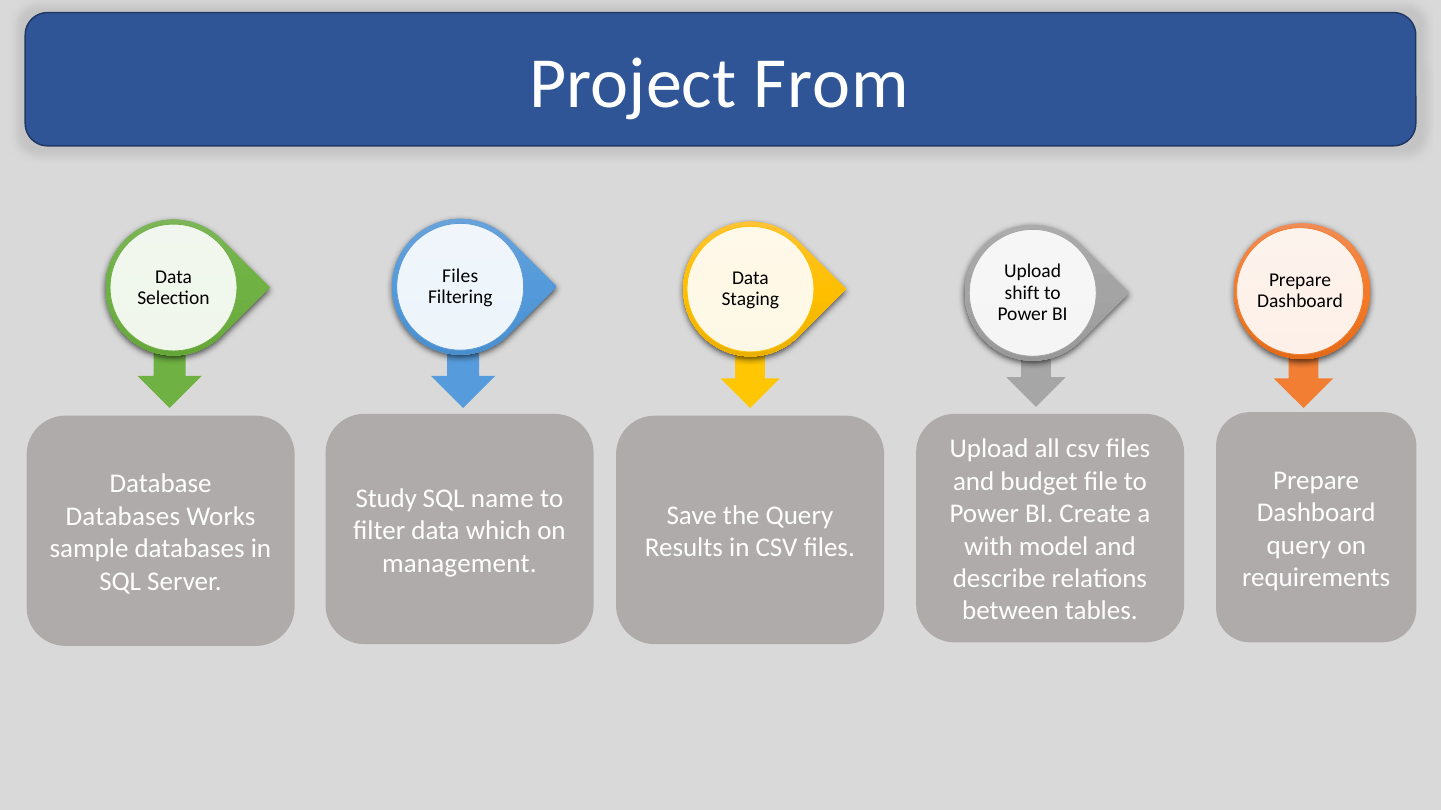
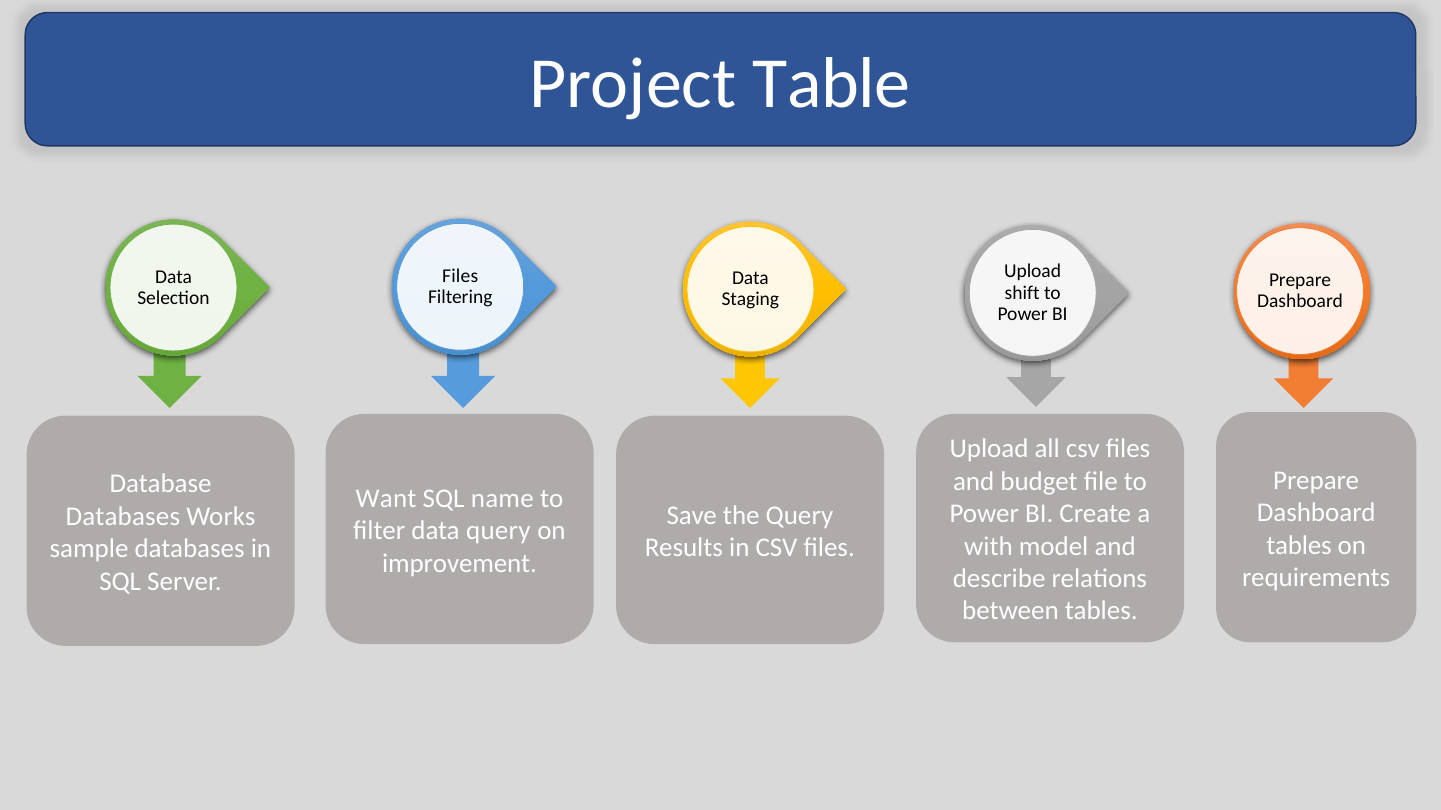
From: From -> Table (832, 84)
Study: Study -> Want (386, 499)
data which: which -> query (498, 531)
query: query -> tables (1299, 546)
management: management -> improvement (460, 564)
